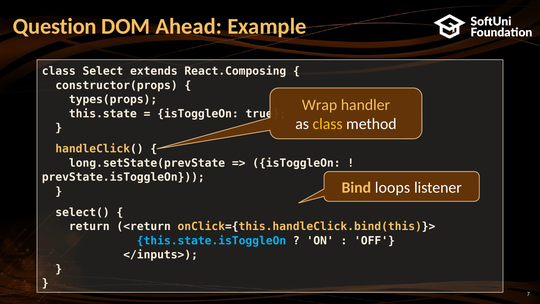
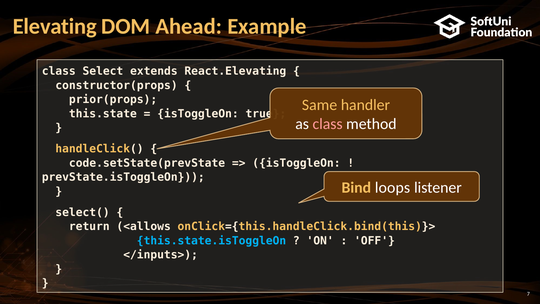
Question: Question -> Elevating (55, 26)
React.Composing: React.Composing -> React.Elevating (235, 71)
types(props: types(props -> prior(props (113, 99)
Wrap: Wrap -> Same (320, 105)
class colour: yellow -> pink (328, 124)
long.setState(prevState: long.setState(prevState -> code.setState(prevState (147, 163)
<return: <return -> <allows (144, 226)
